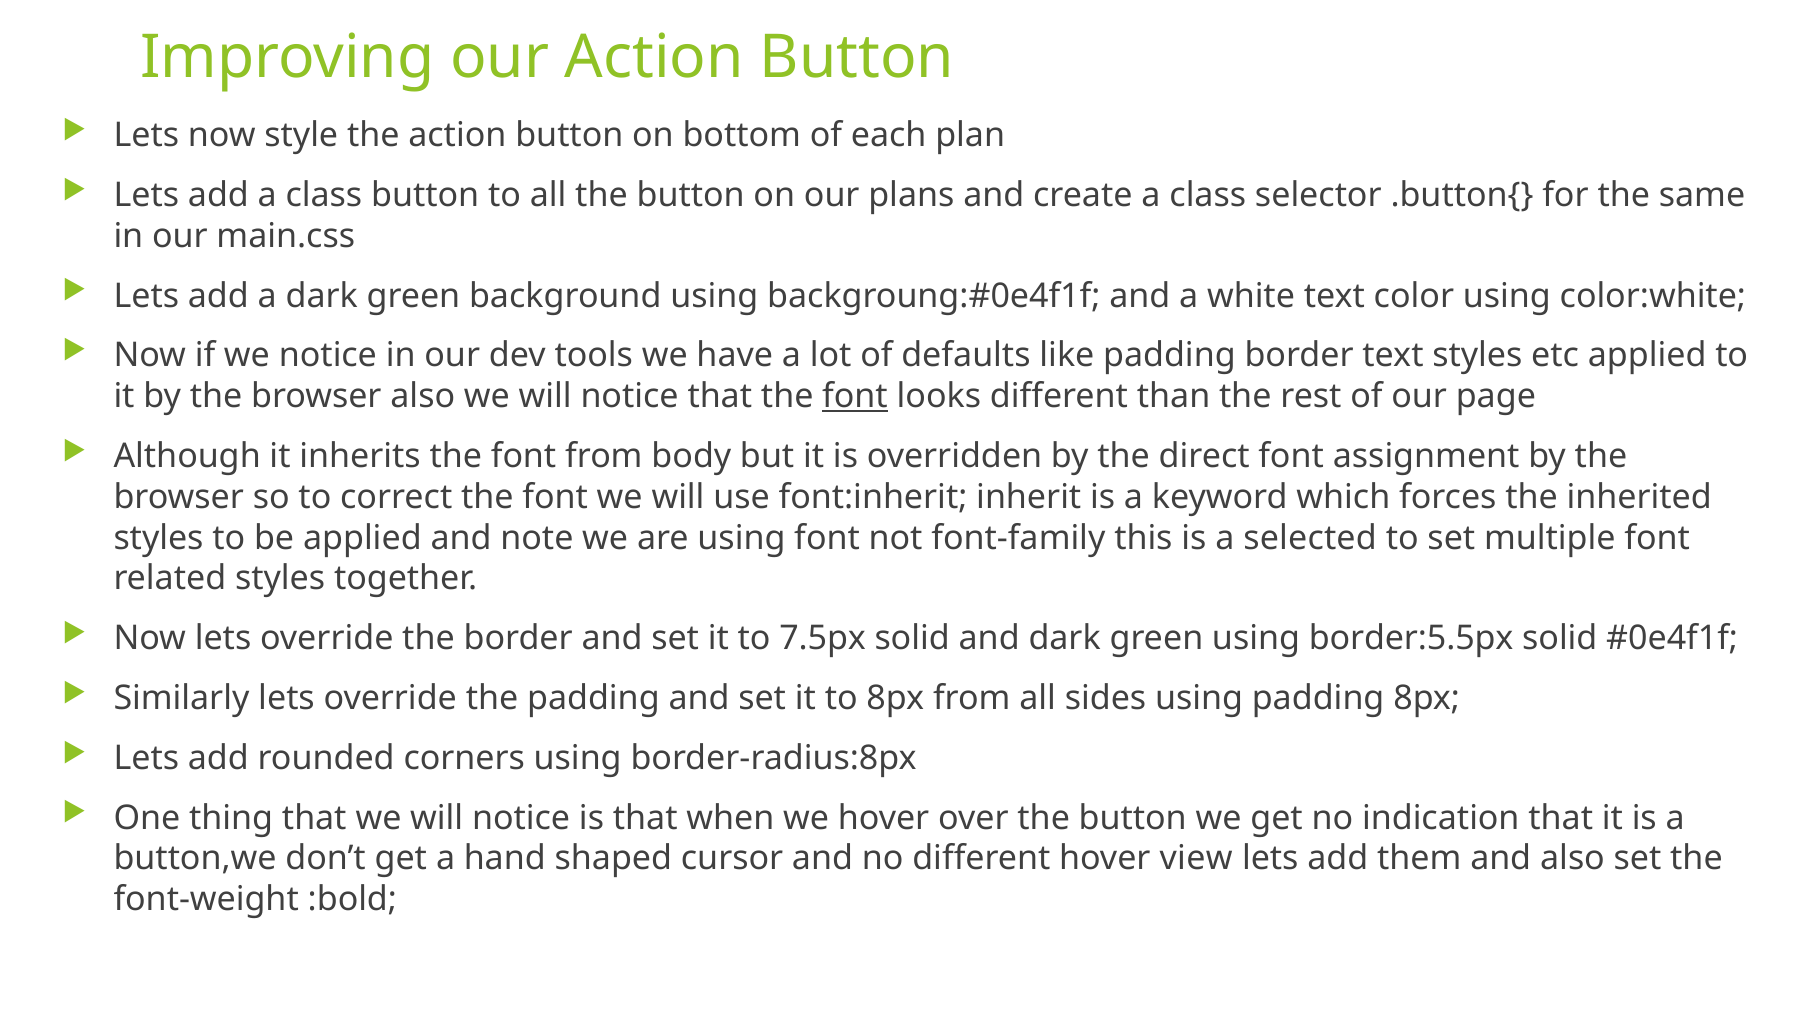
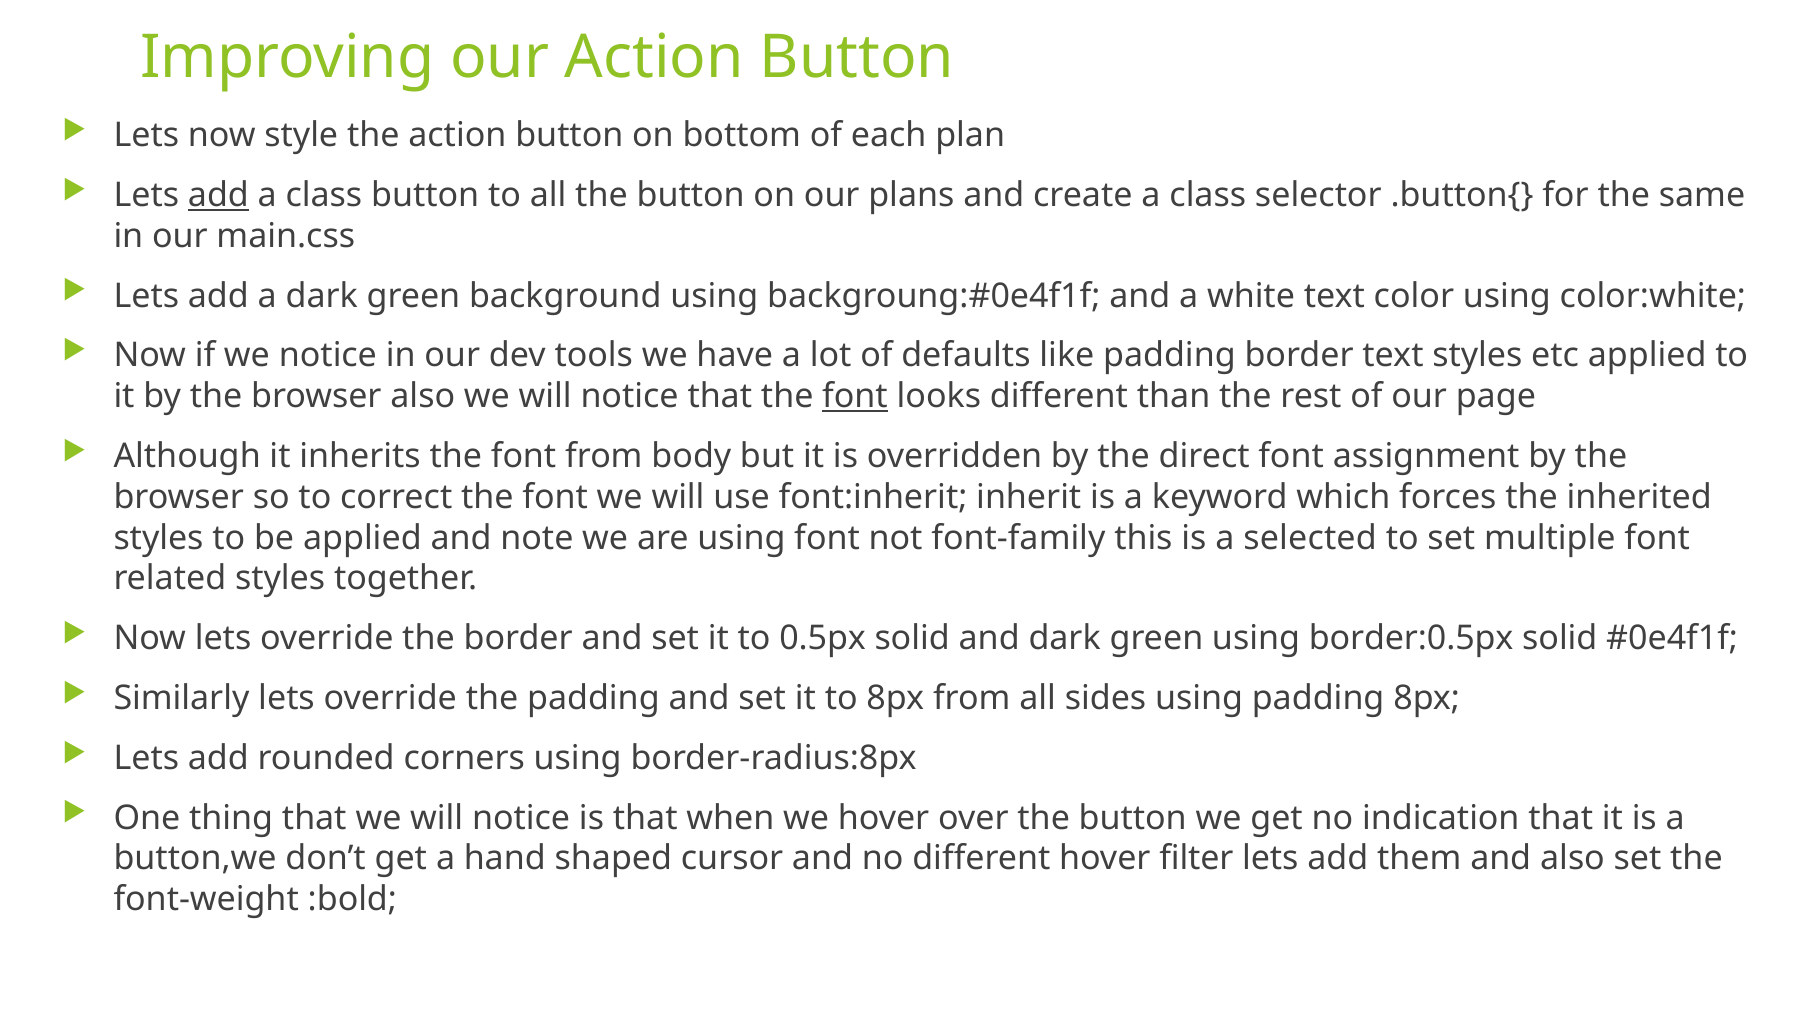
add underline: none -> present (218, 195)
7.5px: 7.5px -> 0.5px (823, 638)
border:5.5px: border:5.5px -> border:0.5px (1411, 638)
view: view -> filter (1196, 859)
